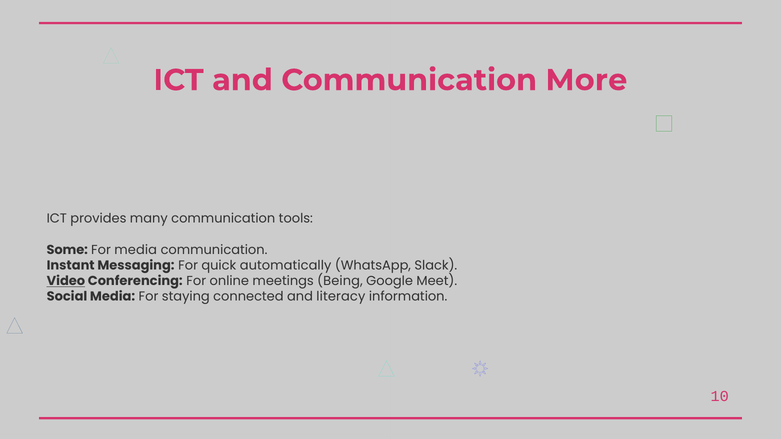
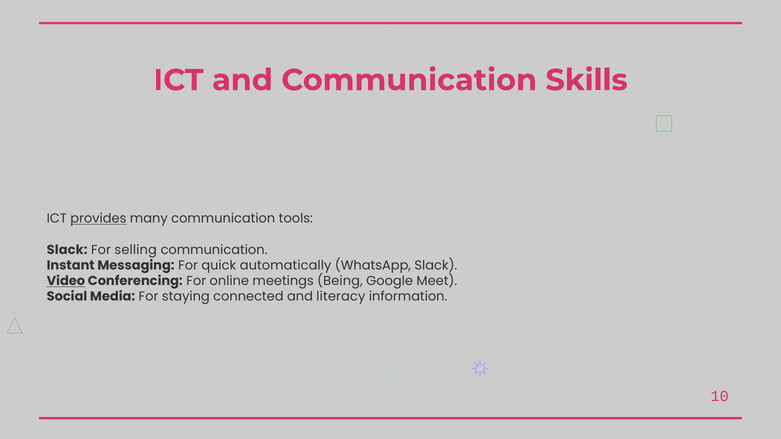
More: More -> Skills (587, 80)
provides underline: none -> present (98, 219)
Some: Some -> Slack (67, 250)
For media: media -> selling (136, 250)
